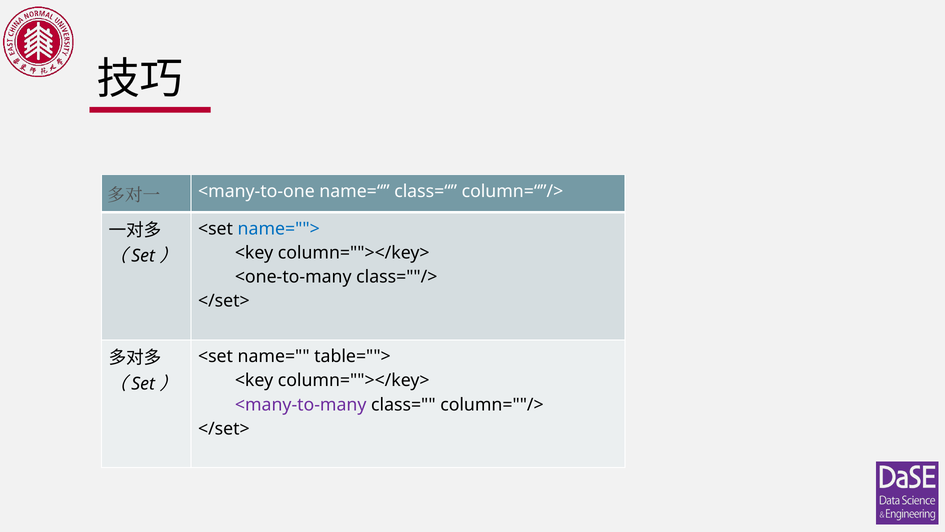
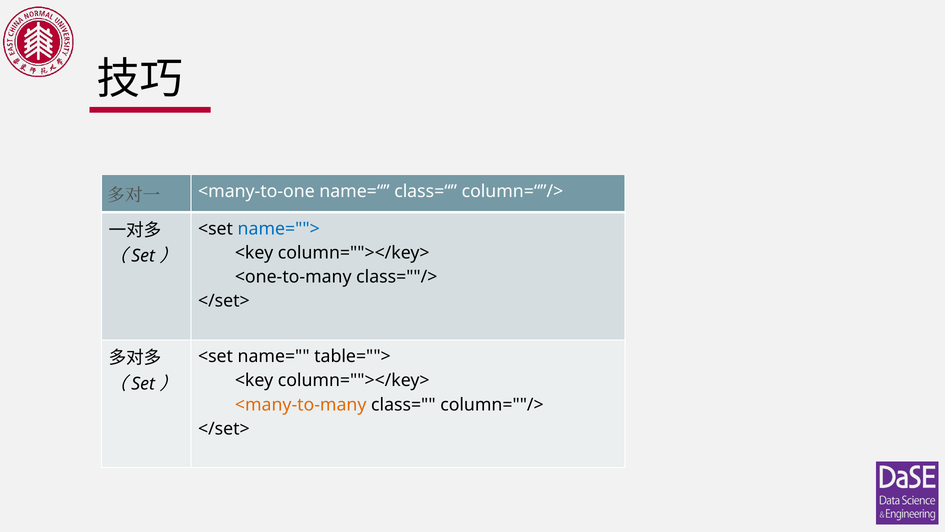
<many-to-many colour: purple -> orange (301, 404)
